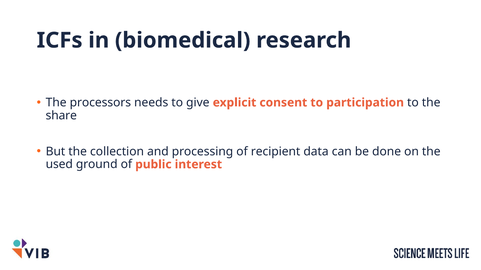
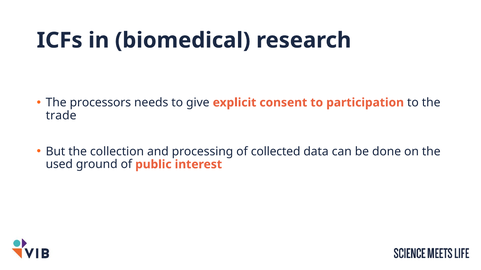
share: share -> trade (61, 116)
recipient: recipient -> collected (276, 152)
